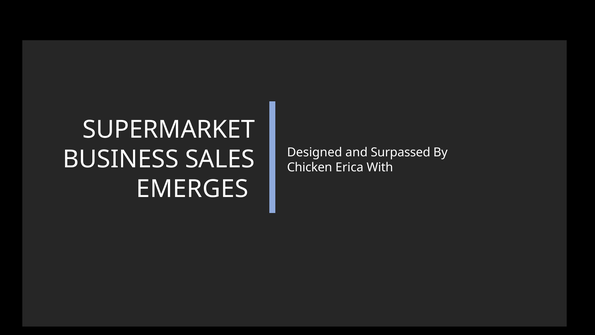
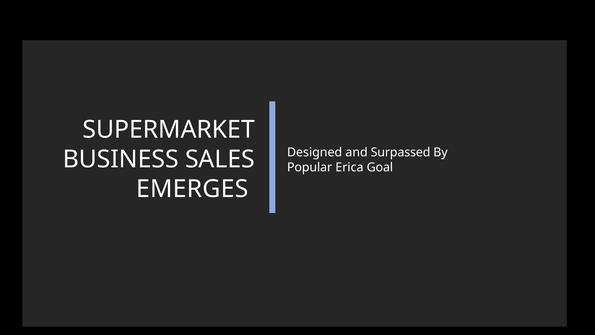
Chicken: Chicken -> Popular (310, 167)
With: With -> Goal (380, 167)
